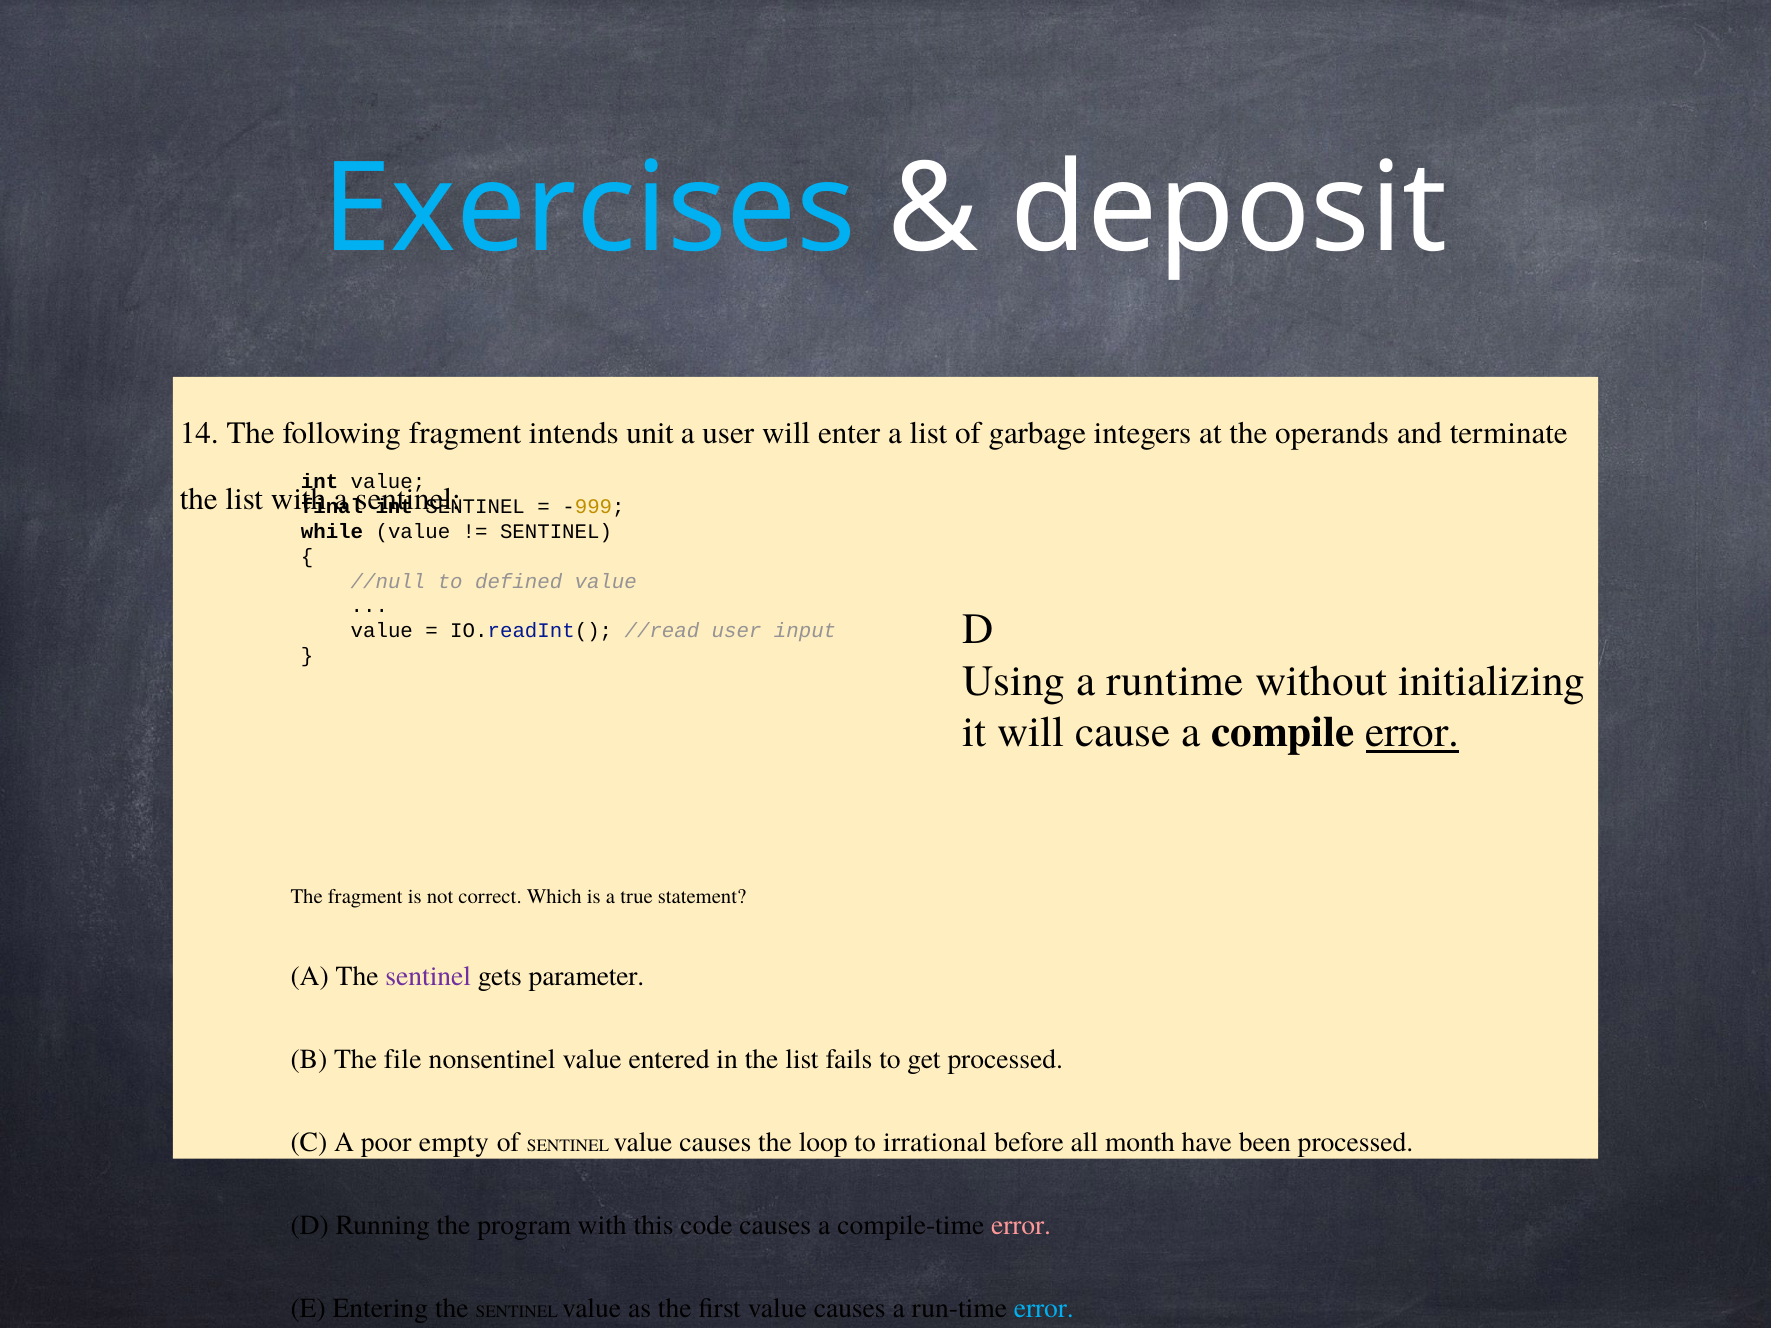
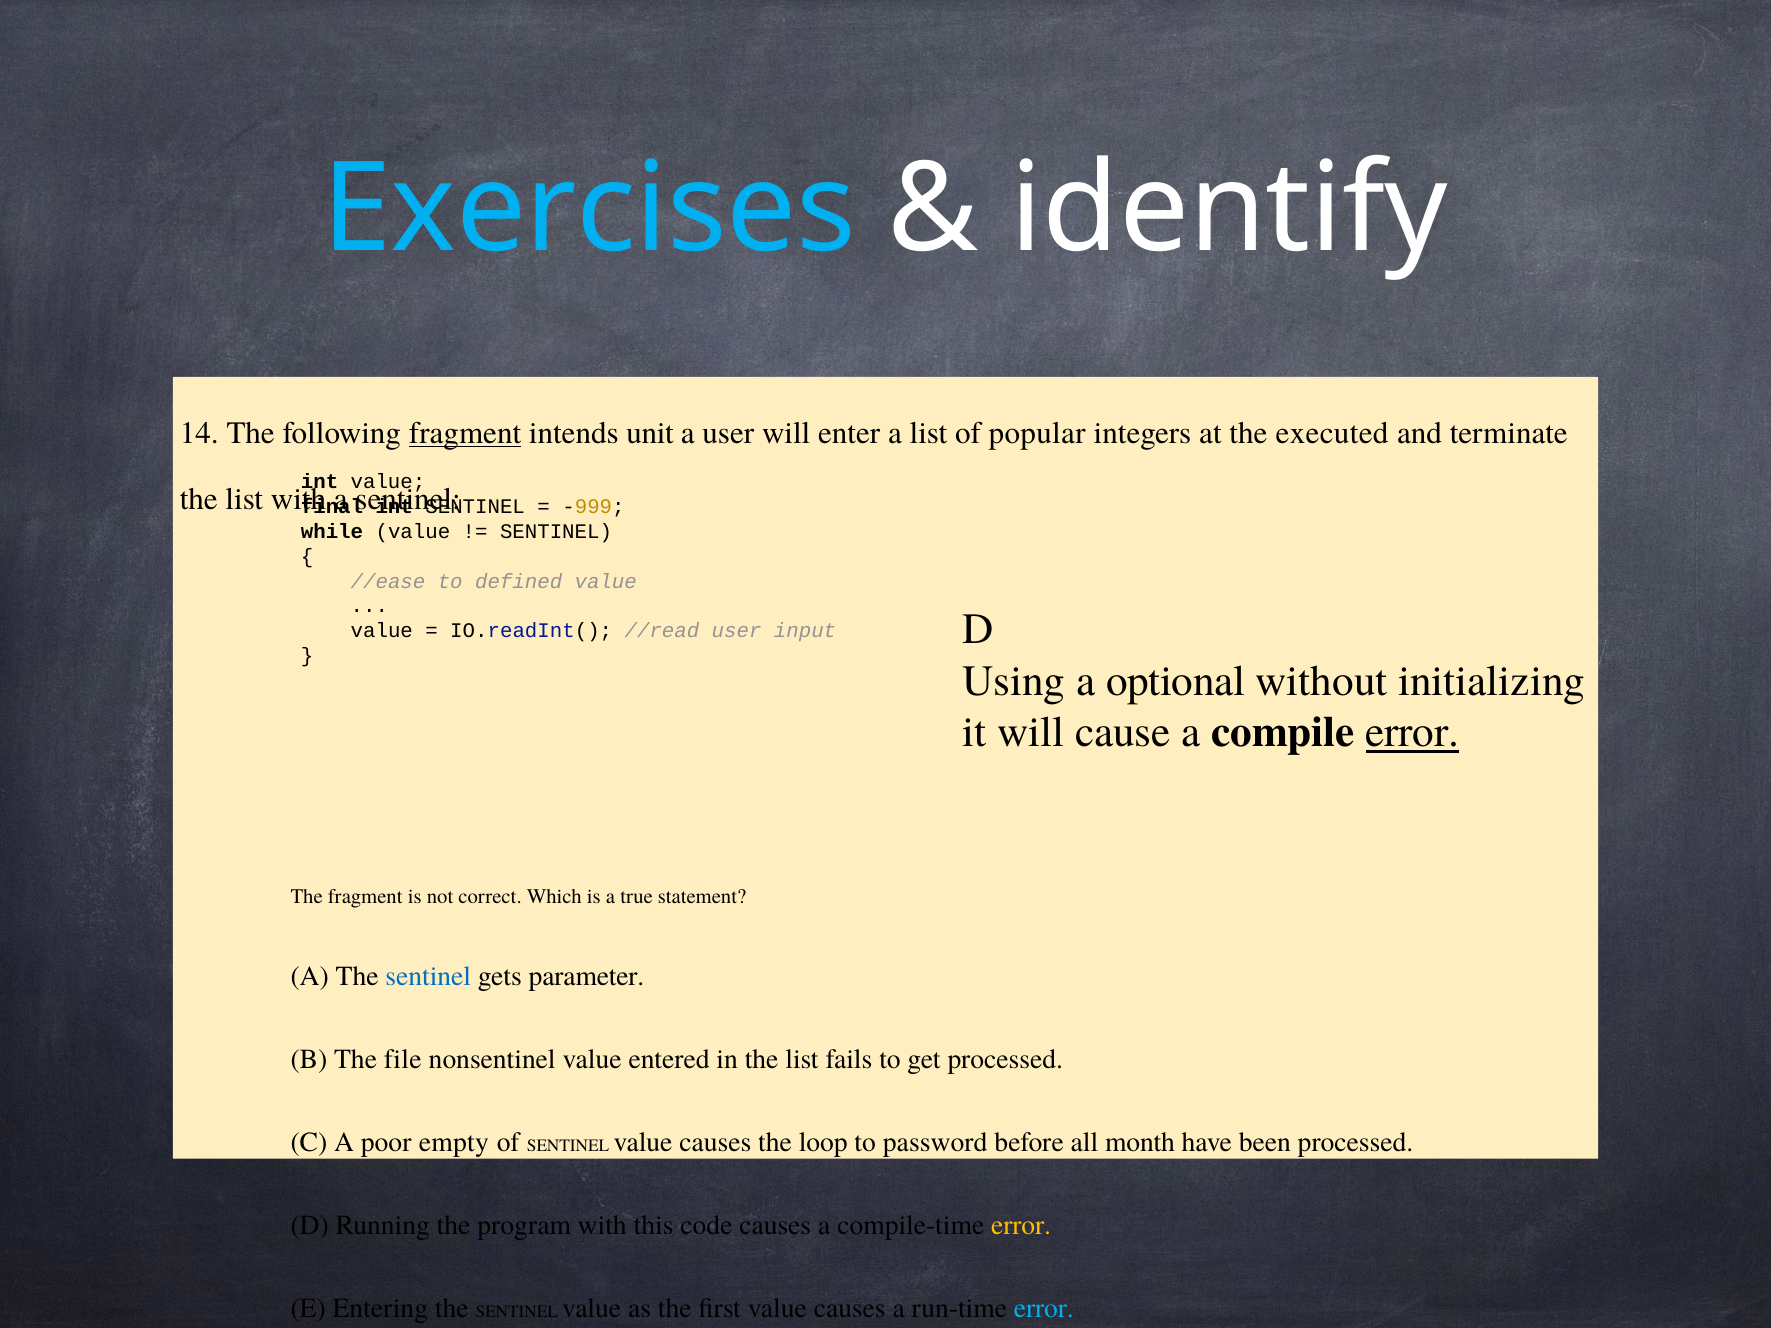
deposit: deposit -> identify (1230, 209)
fragment underline: none -> present (465, 433)
garbage: garbage -> popular (1037, 433)
operands: operands -> executed (1332, 433)
//null: //null -> //ease (388, 581)
runtime: runtime -> optional (1176, 681)
sentinel colour: purple -> blue (428, 976)
irrational: irrational -> password (935, 1142)
error colour: pink -> yellow (1021, 1225)
